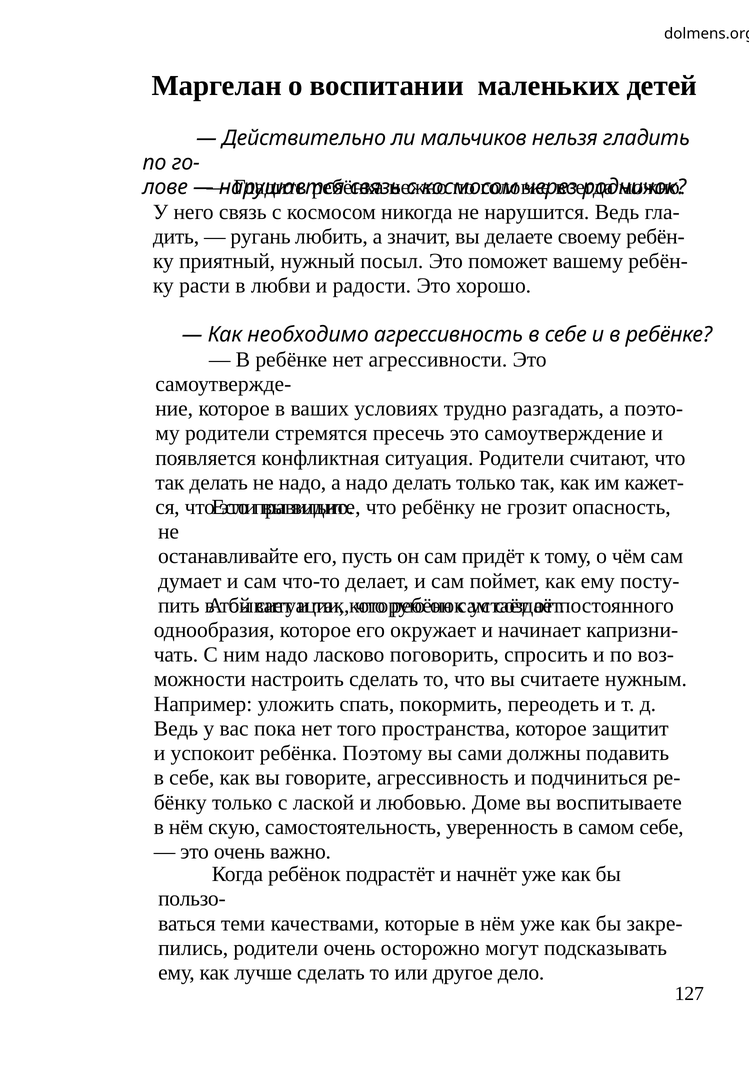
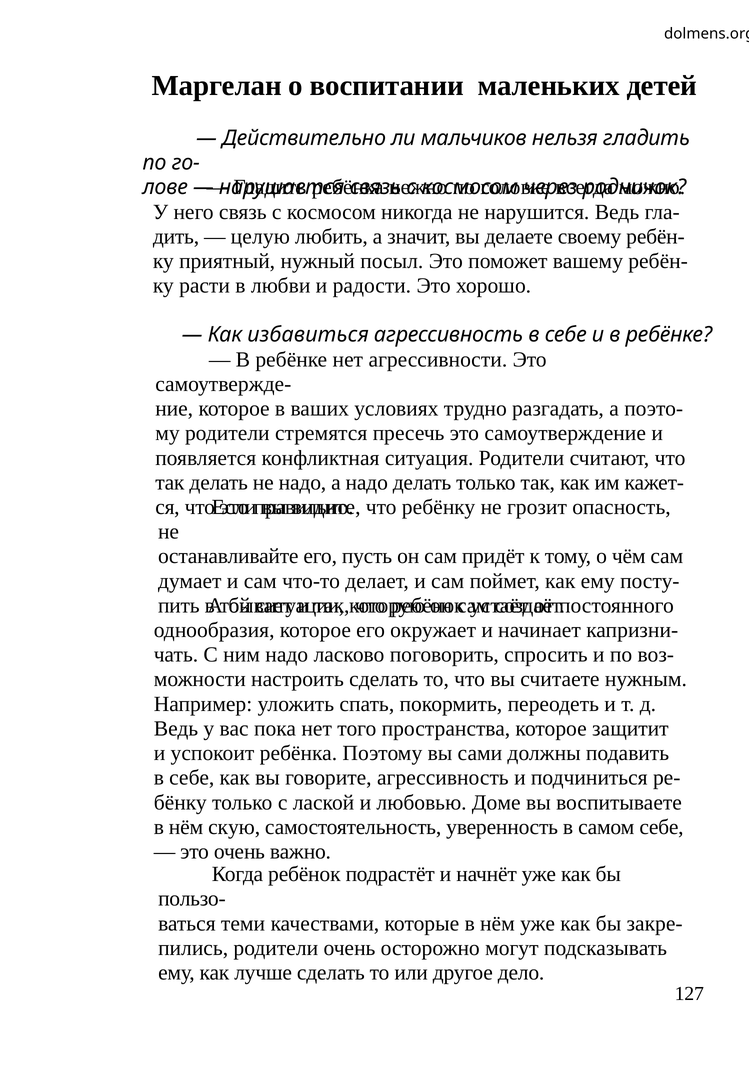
ругань: ругань -> целую (260, 236)
необходимо: необходимо -> избавиться (308, 334)
